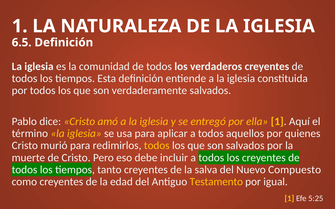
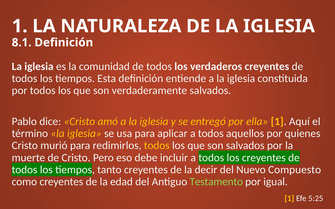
6.5: 6.5 -> 8.1 (22, 43)
salva: salva -> decir (206, 170)
Testamento colour: yellow -> light green (216, 182)
